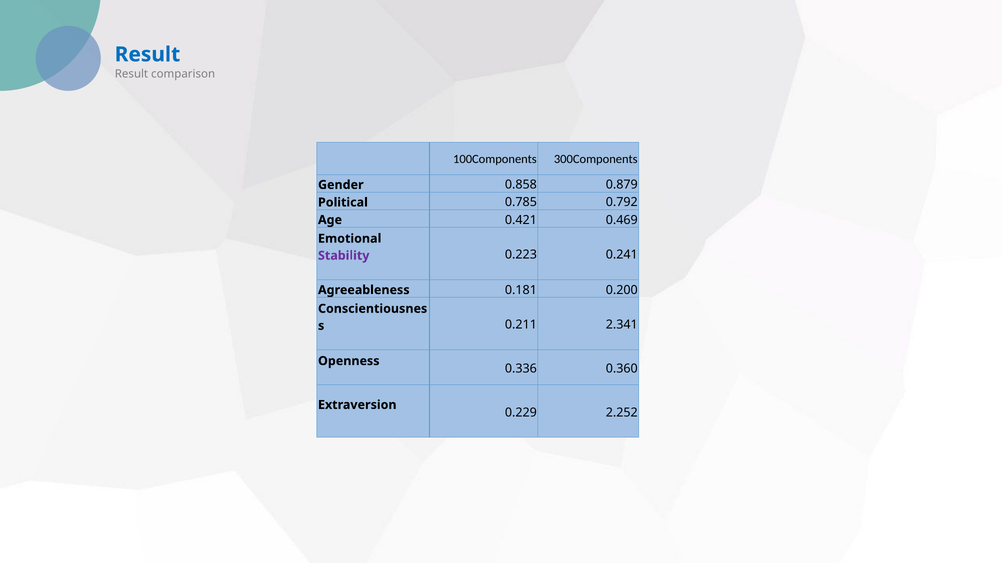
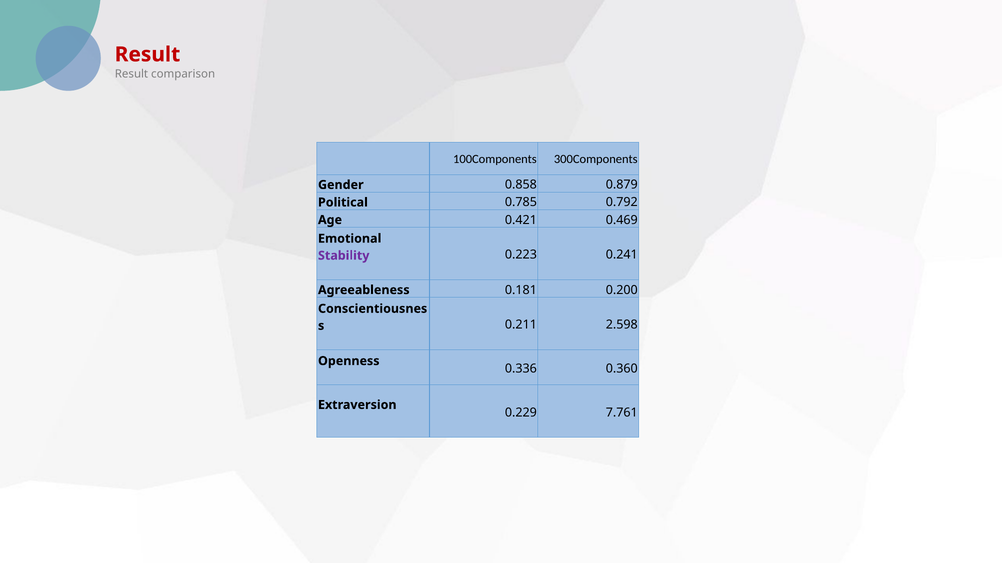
Result colour: blue -> red (147, 55)
2.341: 2.341 -> 2.598 (622, 325)
2.252: 2.252 -> 7.761 (622, 413)
